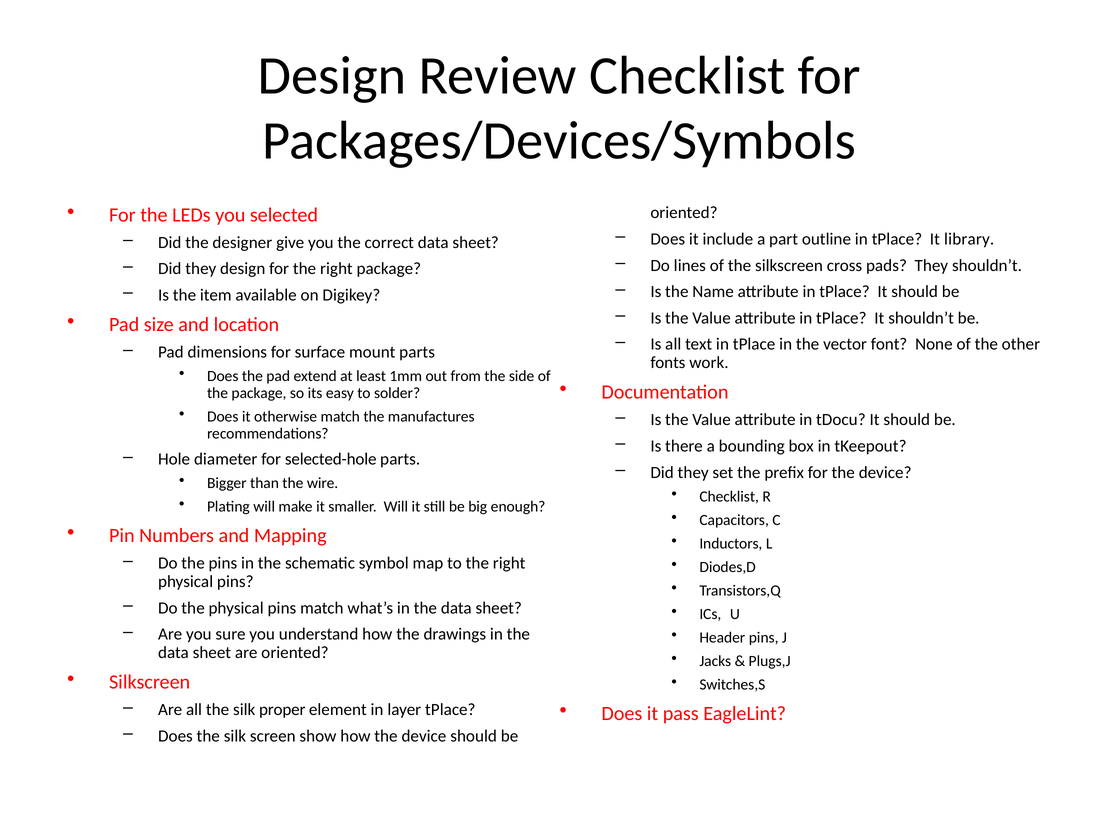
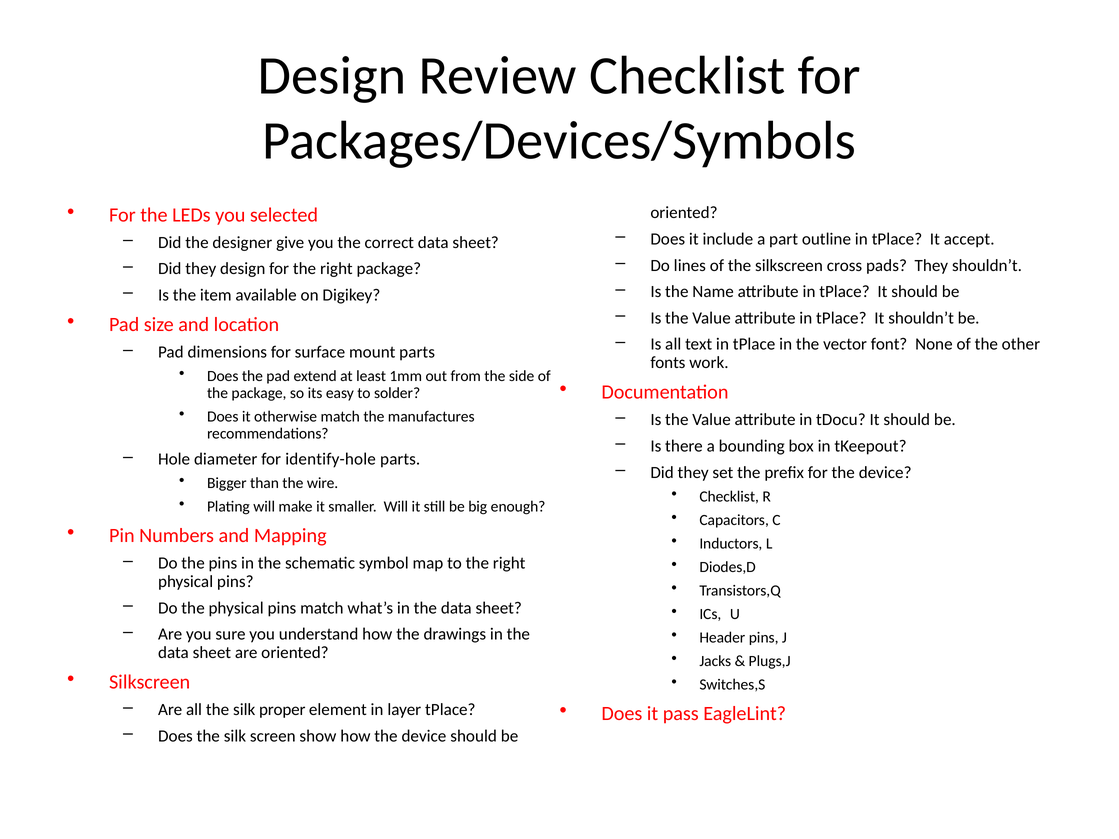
library: library -> accept (969, 239)
selected-hole: selected-hole -> identify-hole (331, 459)
